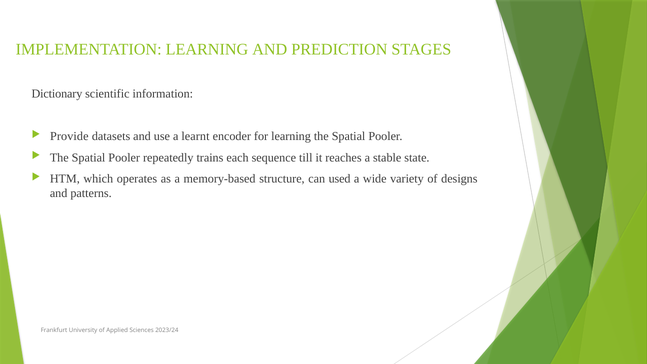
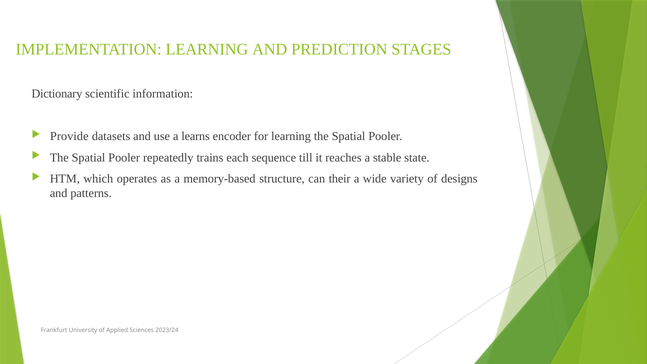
learnt: learnt -> learns (196, 136)
used: used -> their (340, 179)
